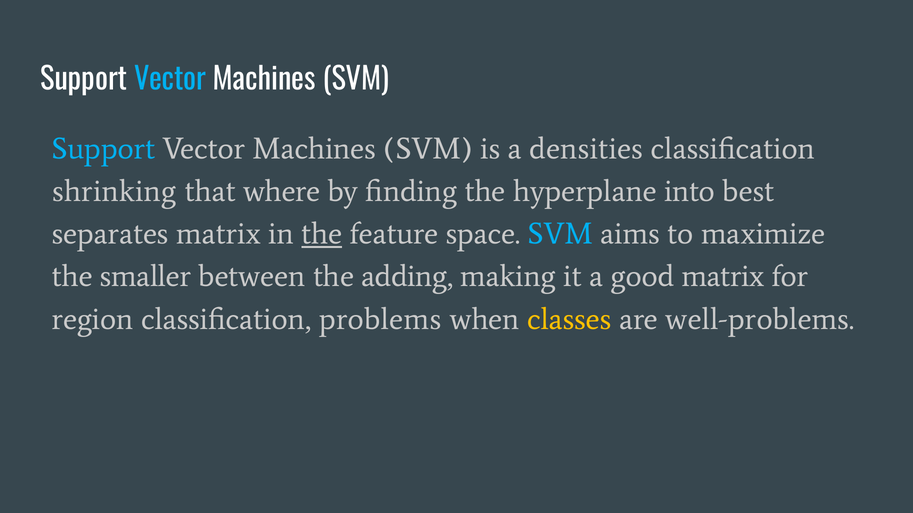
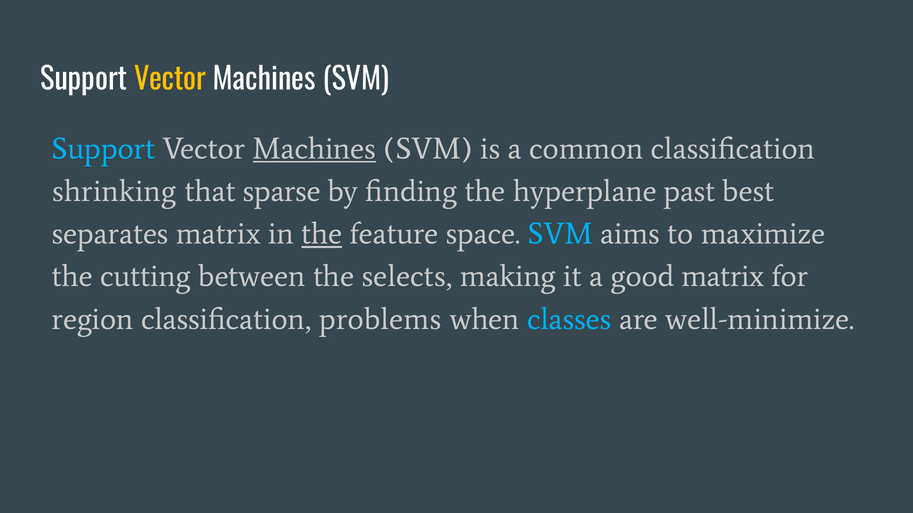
Vector colour: light blue -> yellow (170, 80)
Machines underline: none -> present (314, 149)
densities: densities -> common (586, 149)
where: where -> sparse (282, 191)
into: into -> past (690, 191)
smaller: smaller -> cutting (145, 277)
adding: adding -> selects (407, 277)
classes colour: yellow -> light blue (569, 319)
well-problems: well-problems -> well-minimize (760, 319)
